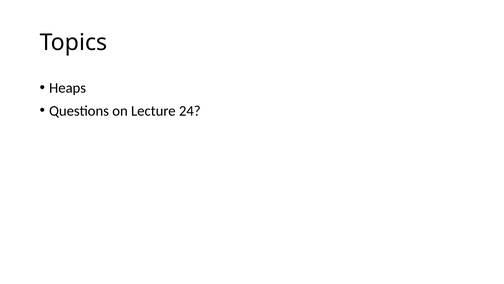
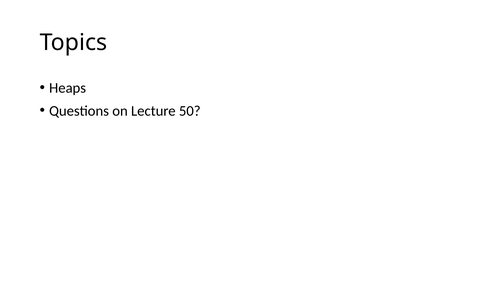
24: 24 -> 50 (190, 111)
